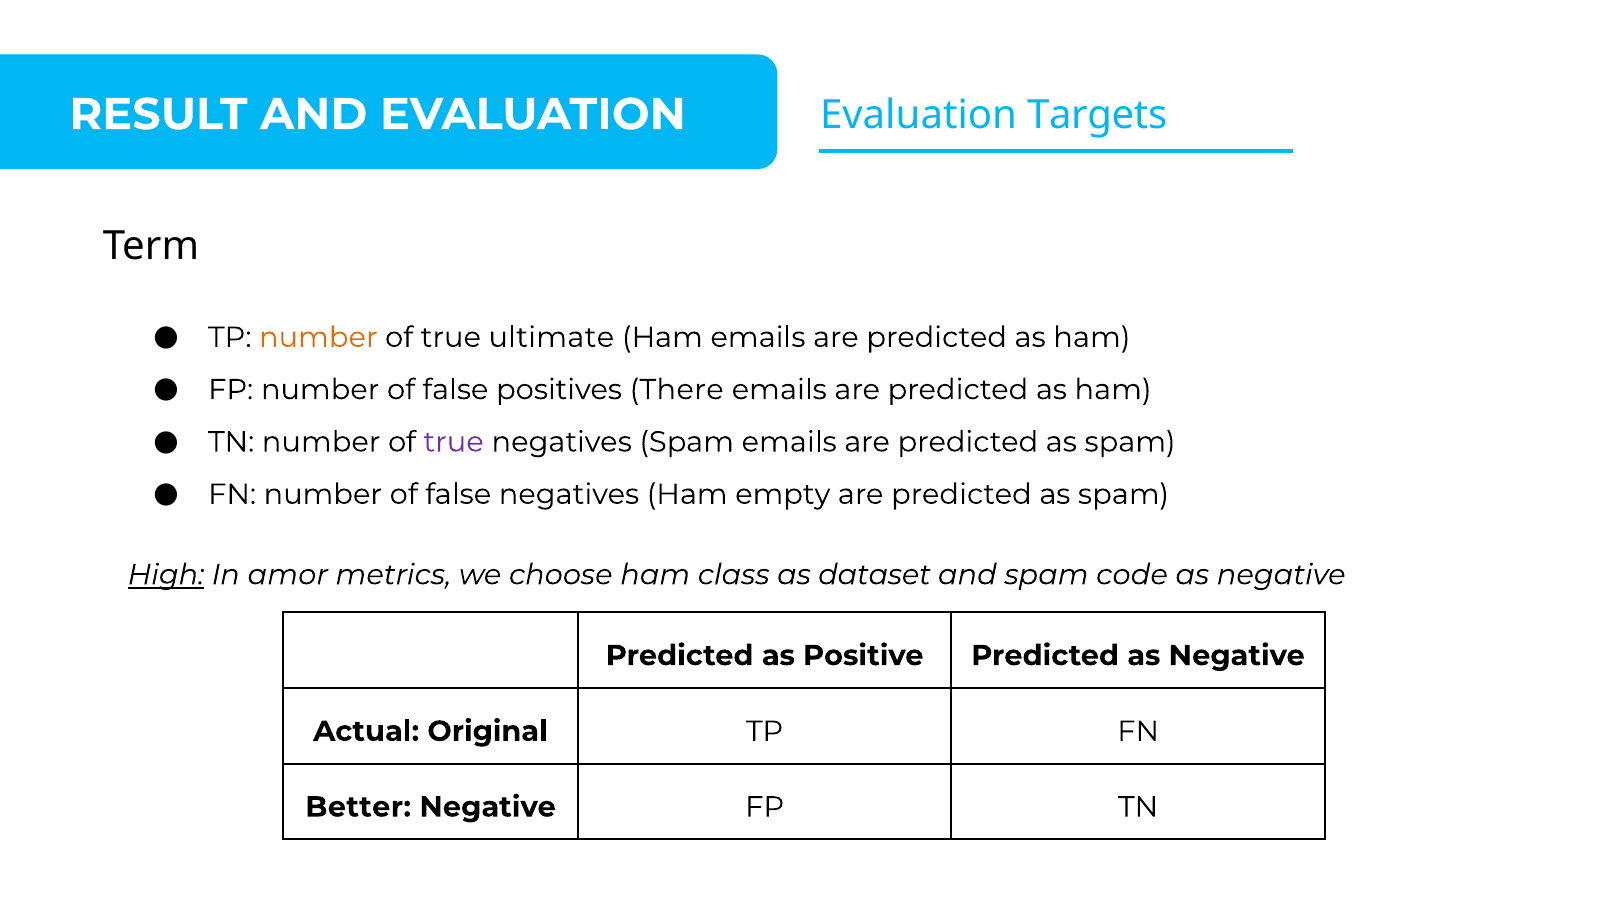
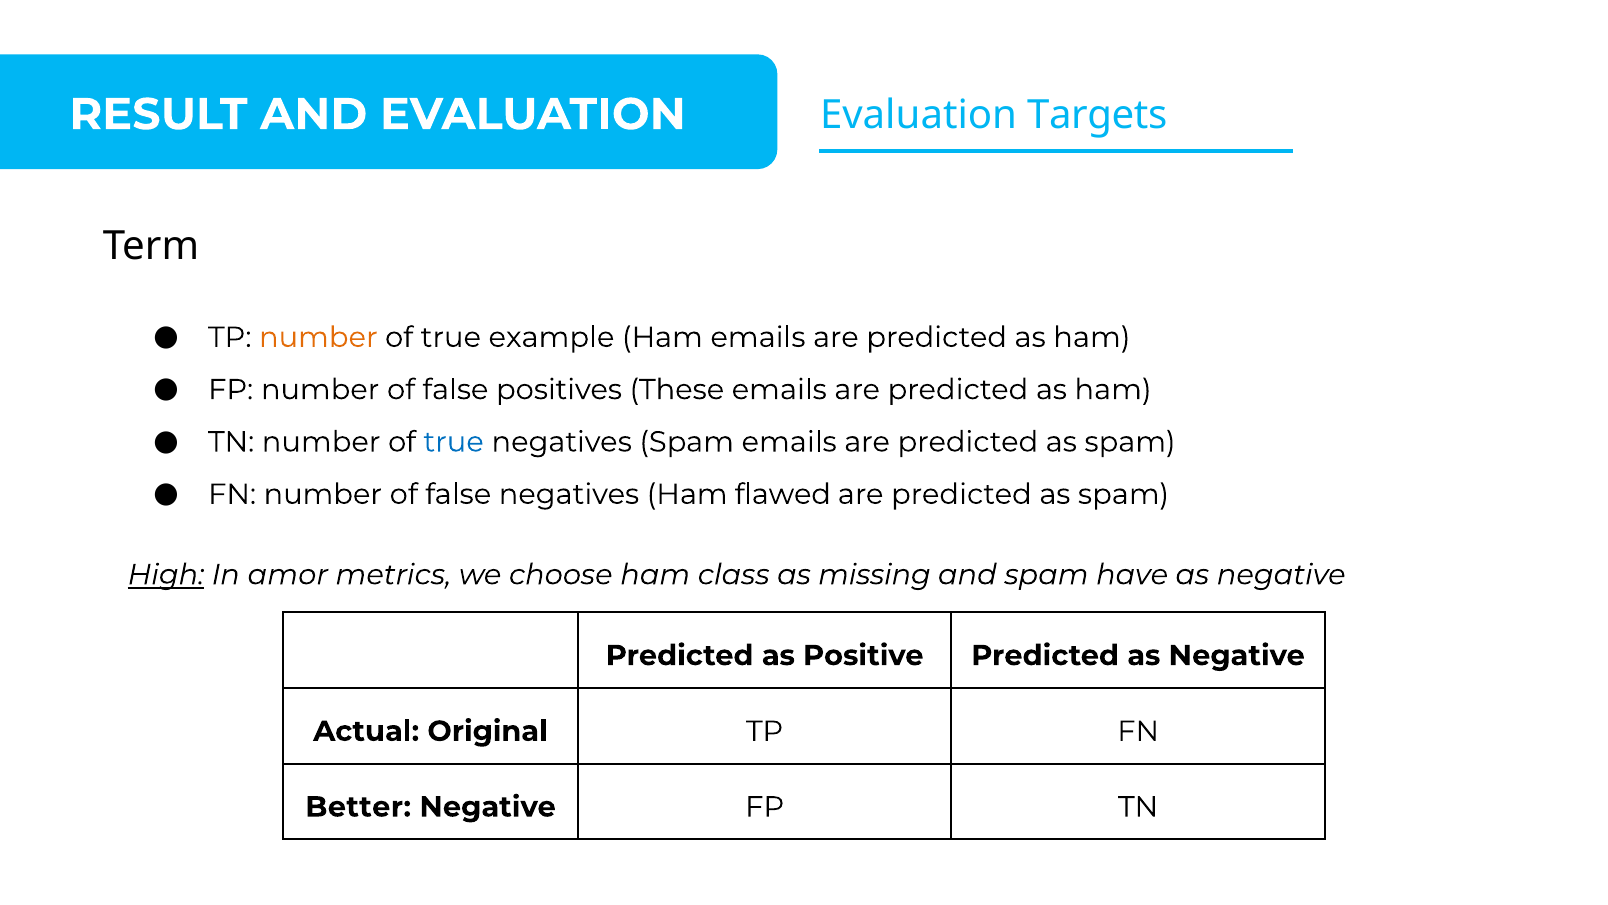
ultimate: ultimate -> example (551, 337)
There: There -> These (677, 389)
true colour: purple -> blue (454, 442)
empty: empty -> flawed (783, 494)
dataset: dataset -> missing (874, 574)
code: code -> have (1132, 574)
